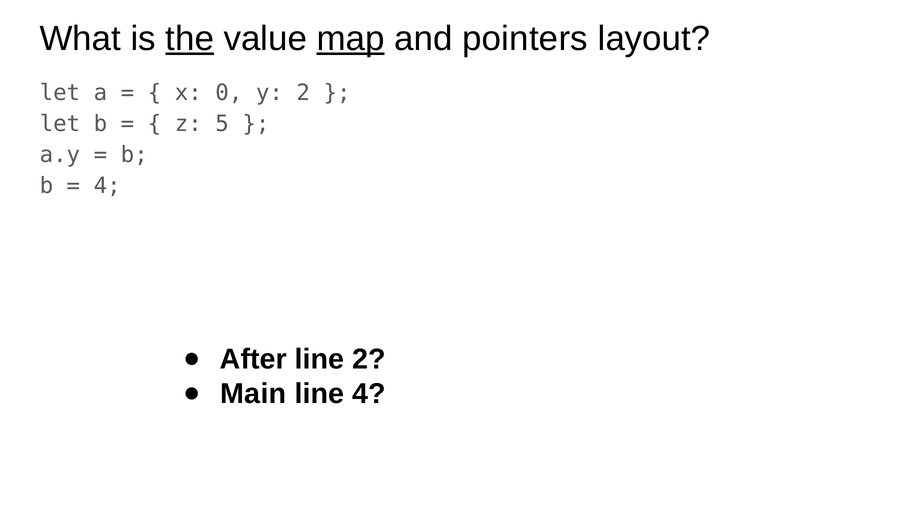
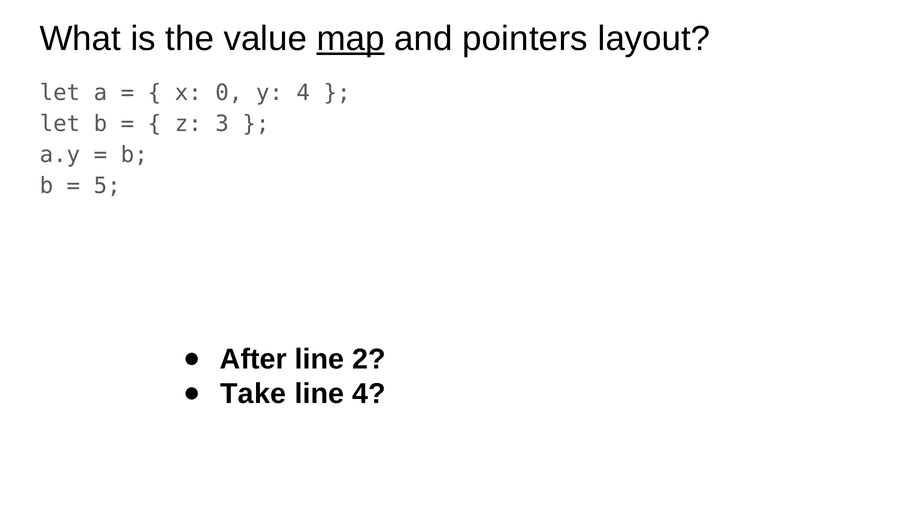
the underline: present -> none (190, 39)
y 2: 2 -> 4 (303, 93)
5: 5 -> 3 (222, 124)
4: 4 -> 5 (107, 186)
Main: Main -> Take (253, 393)
